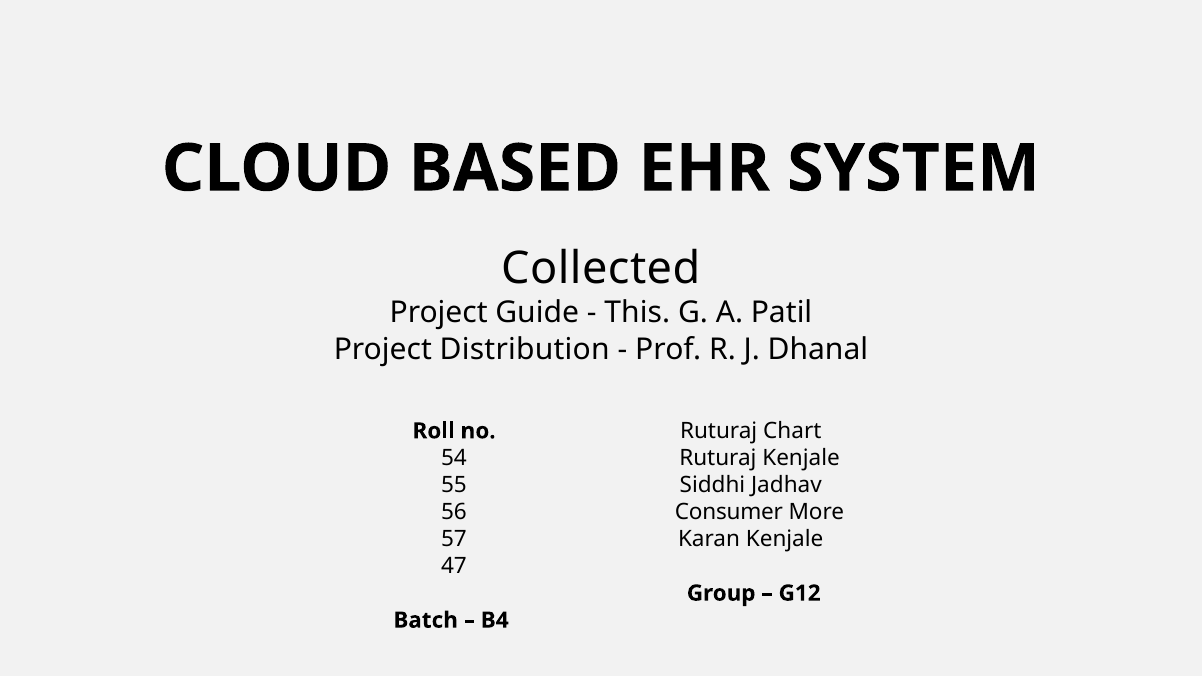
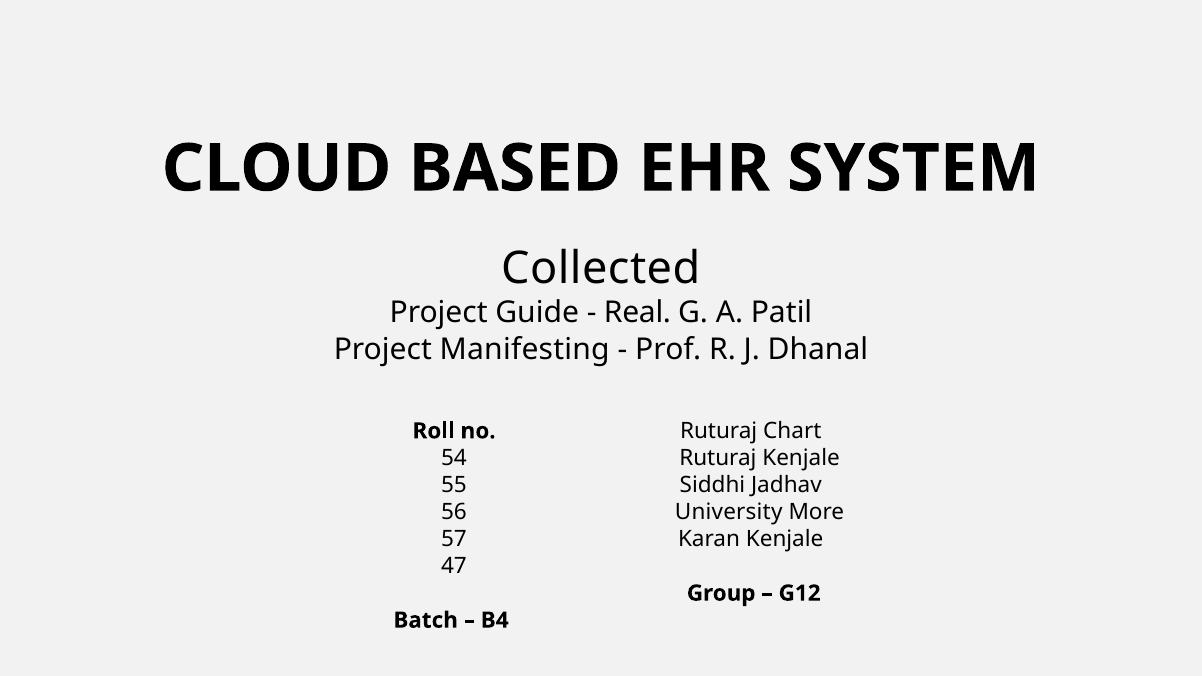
This: This -> Real (637, 313)
Distribution: Distribution -> Manifesting (525, 349)
Consumer: Consumer -> University (729, 512)
